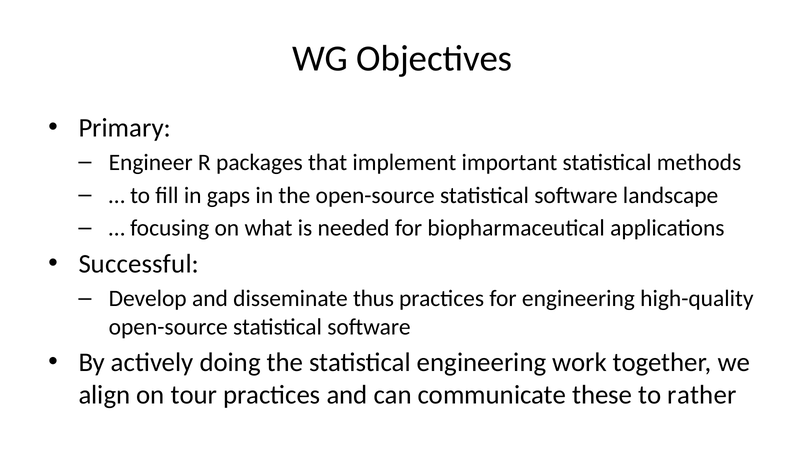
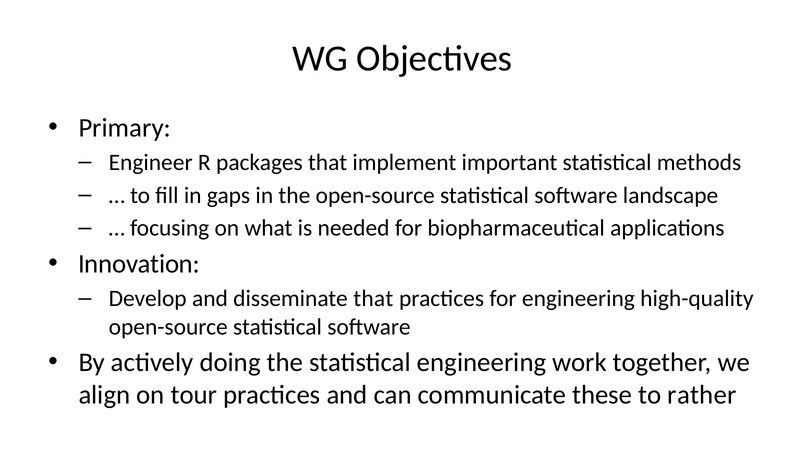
Successful: Successful -> Innovation (139, 264)
disseminate thus: thus -> that (373, 298)
